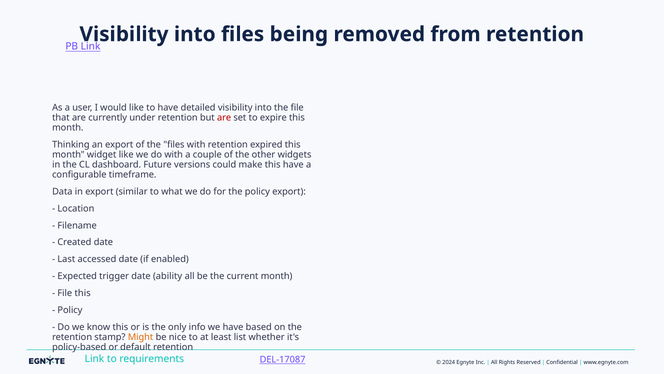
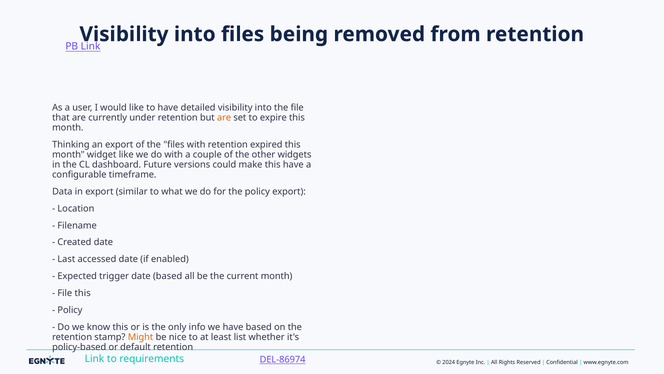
are colour: red -> orange (224, 118)
date ability: ability -> based (168, 276)
DEL-17087: DEL-17087 -> DEL-86974 (283, 359)
